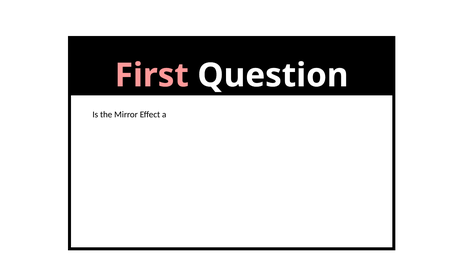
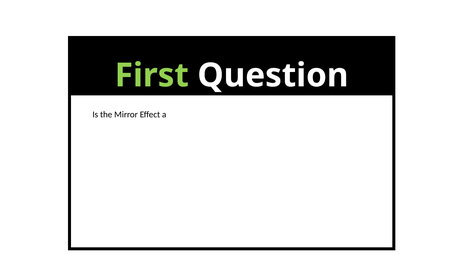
First colour: pink -> light green (152, 75)
